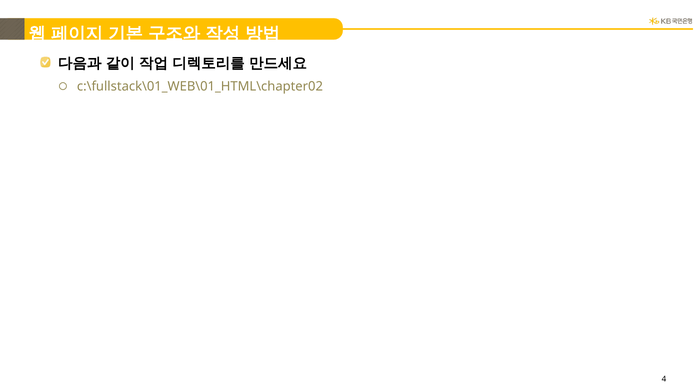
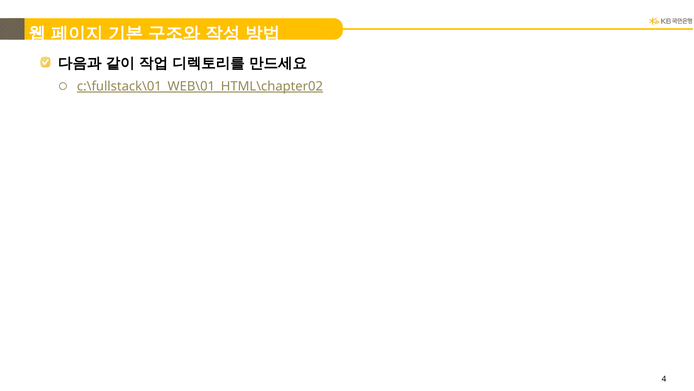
c:\fullstack\01_WEB\01_HTML\chapter02 underline: none -> present (200, 86)
